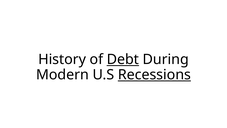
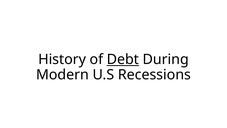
Recessions underline: present -> none (154, 75)
